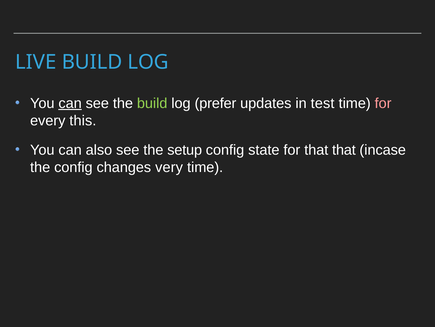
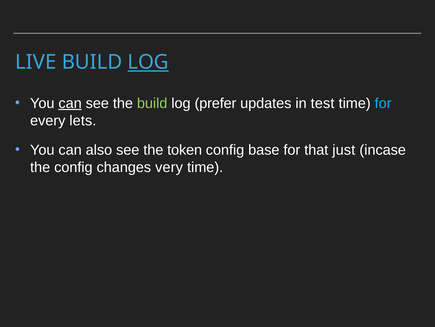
LOG underline: none -> present (148, 62)
for colour: pink -> light blue (383, 103)
this: this -> lets (83, 120)
setup: setup -> token (185, 150)
state: state -> base (264, 150)
that that: that -> just (344, 150)
